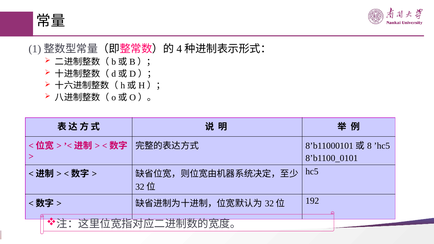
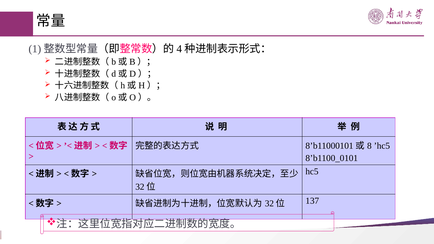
192: 192 -> 137 (312, 201)
